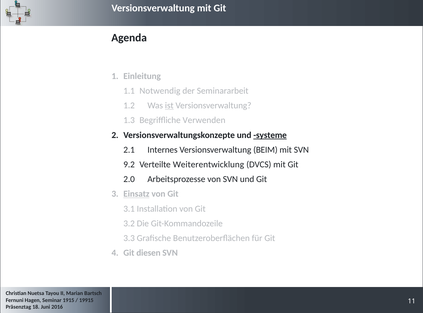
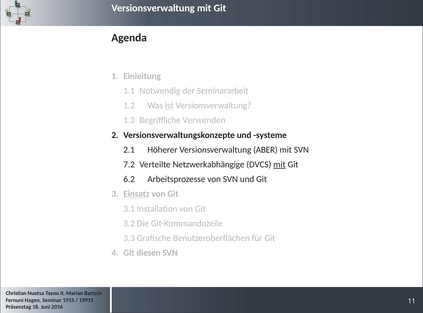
systeme underline: present -> none (270, 135)
Internes: Internes -> Höherer (163, 150)
BEIM: BEIM -> ABER (265, 150)
9.2: 9.2 -> 7.2 (129, 164)
Weiterentwicklung: Weiterentwicklung -> Netzwerkabhängige (209, 164)
mit underline: none -> present (279, 164)
2.0: 2.0 -> 6.2 (129, 179)
